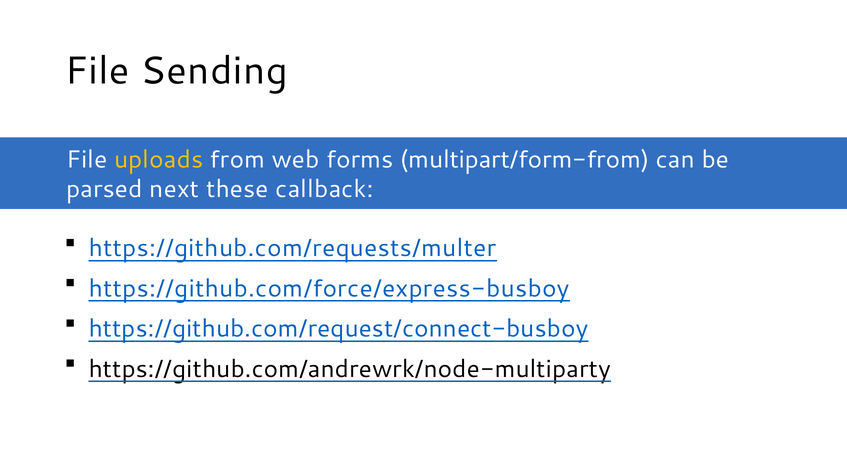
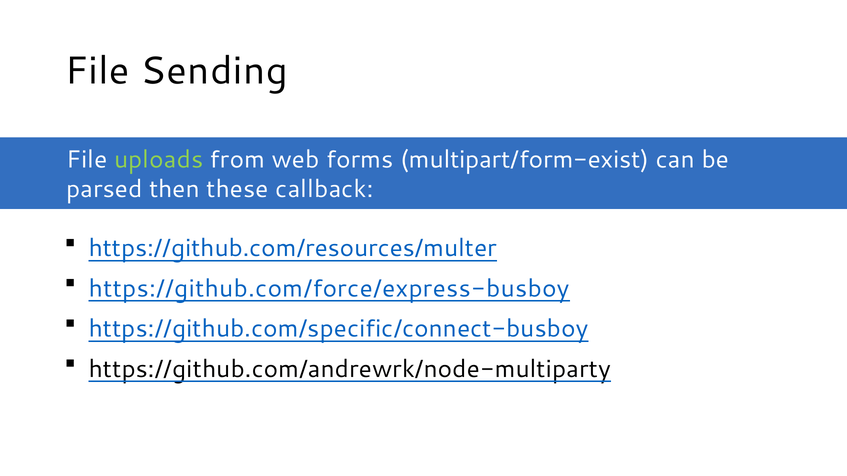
uploads colour: yellow -> light green (159, 160)
multipart/form-from: multipart/form-from -> multipart/form-exist (525, 160)
next: next -> then (174, 189)
https://github.com/requests/multer: https://github.com/requests/multer -> https://github.com/resources/multer (293, 249)
https://github.com/request/connect-busboy: https://github.com/request/connect-busboy -> https://github.com/specific/connect-busboy (338, 329)
